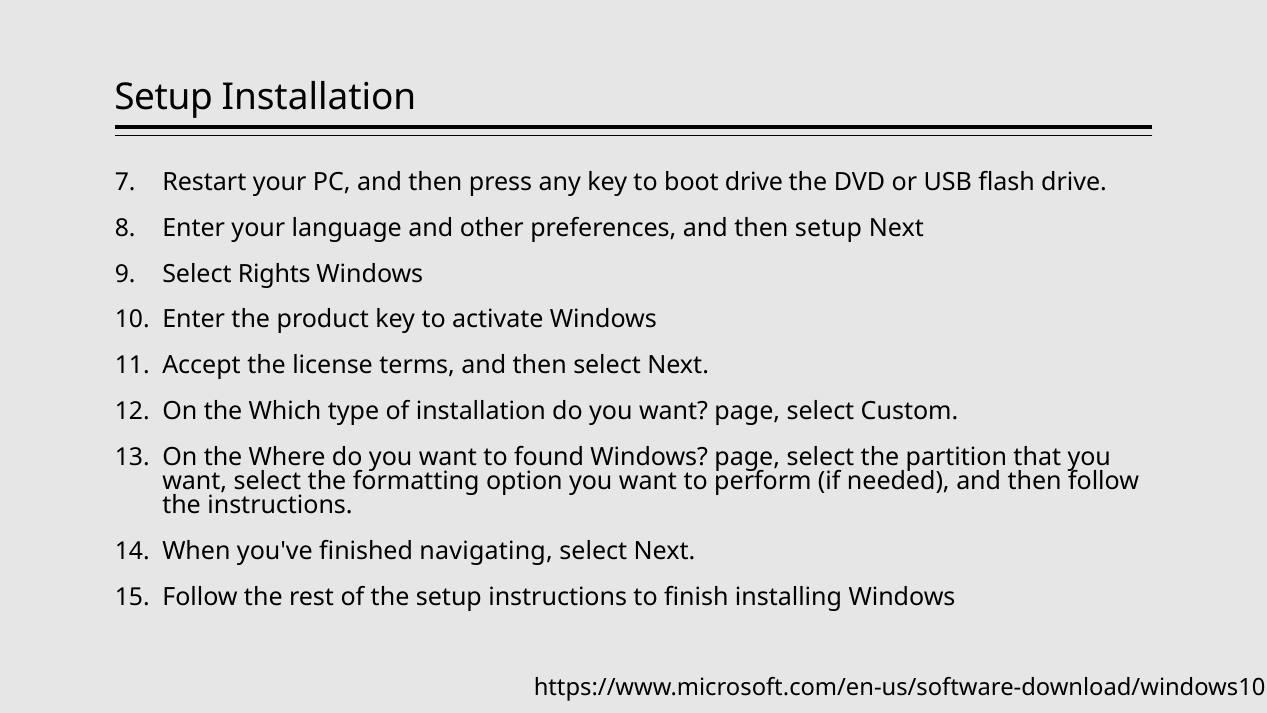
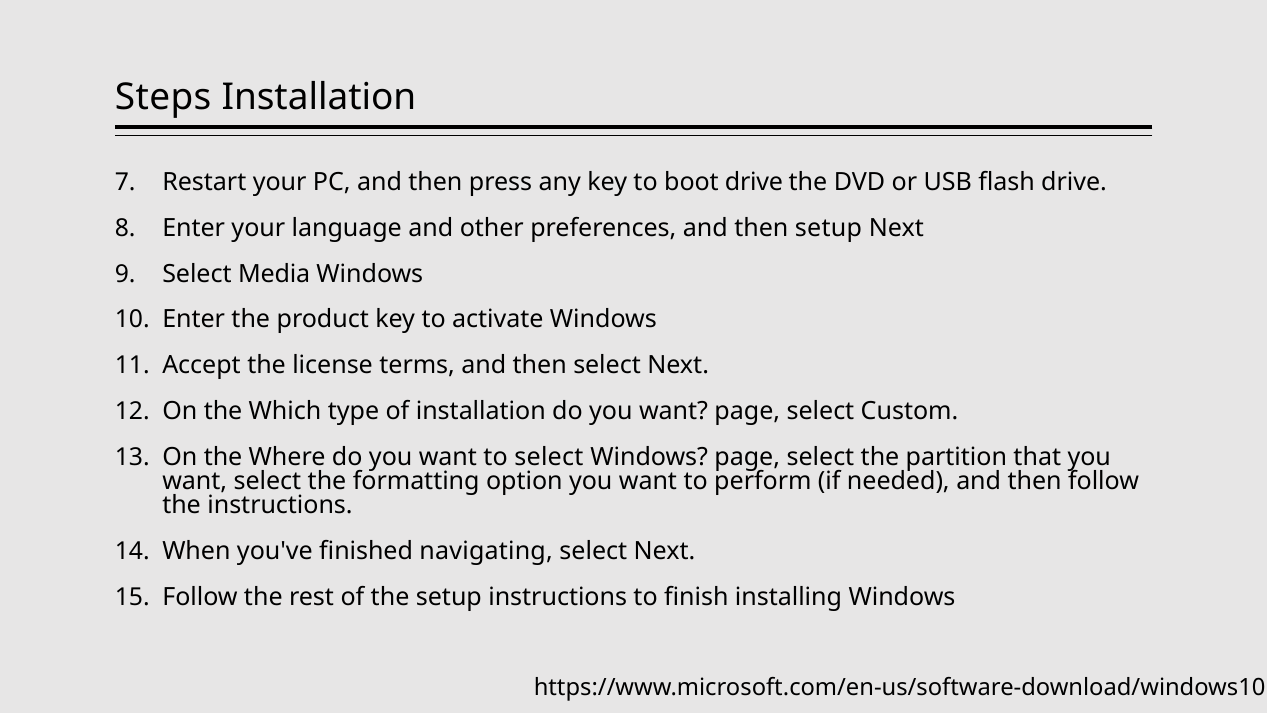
Setup: Setup -> Steps (163, 97)
Rights: Rights -> Media (274, 274)
to found: found -> select (549, 457)
